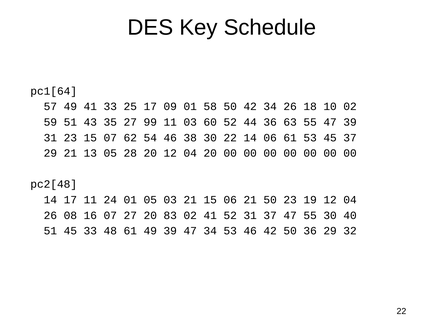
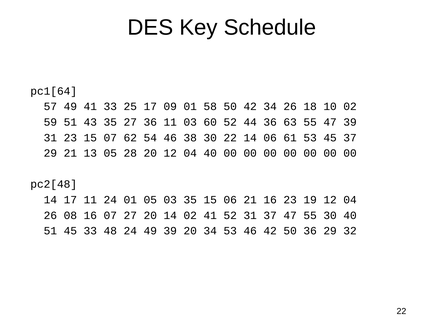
27 99: 99 -> 36 (150, 122)
04 20: 20 -> 40 (210, 153)
03 21: 21 -> 35 (190, 200)
21 50: 50 -> 16 (270, 200)
20 83: 83 -> 14 (170, 215)
48 61: 61 -> 24 (130, 231)
39 47: 47 -> 20 (190, 231)
